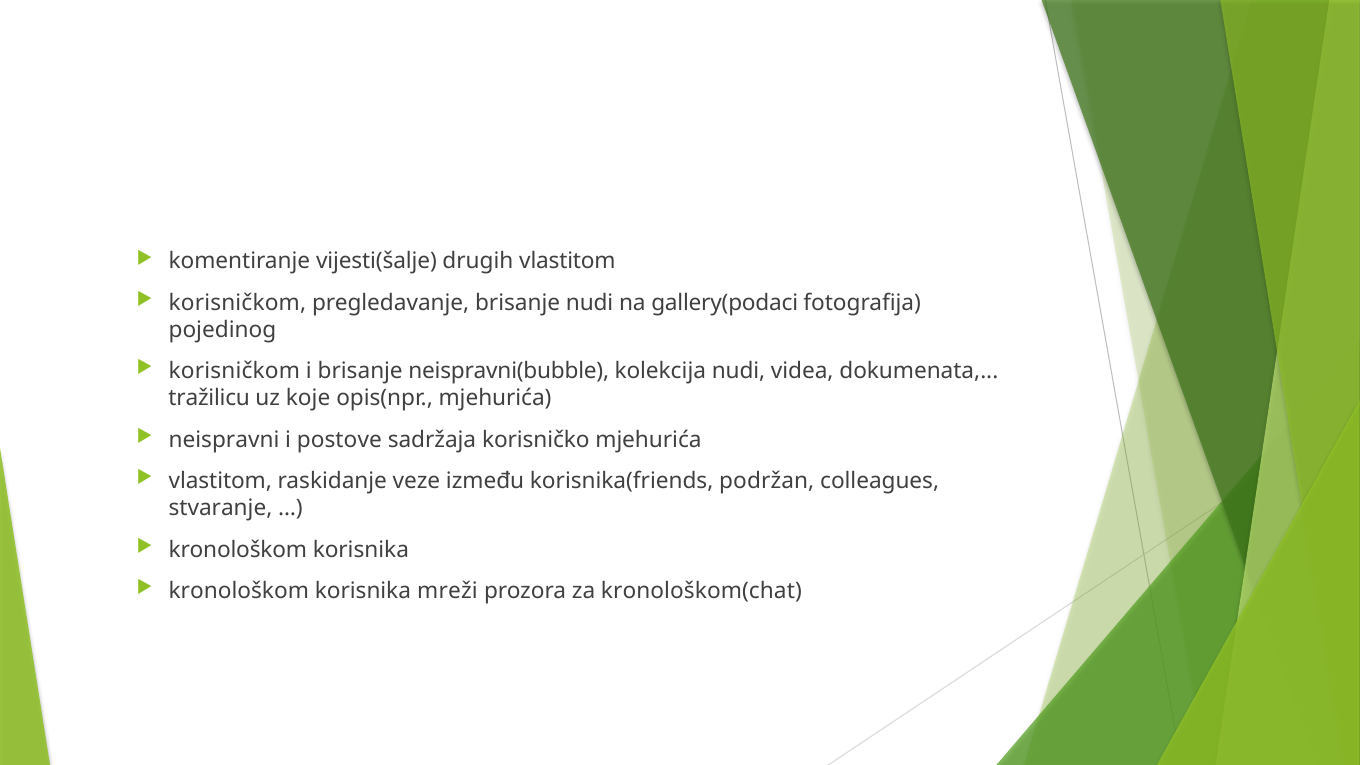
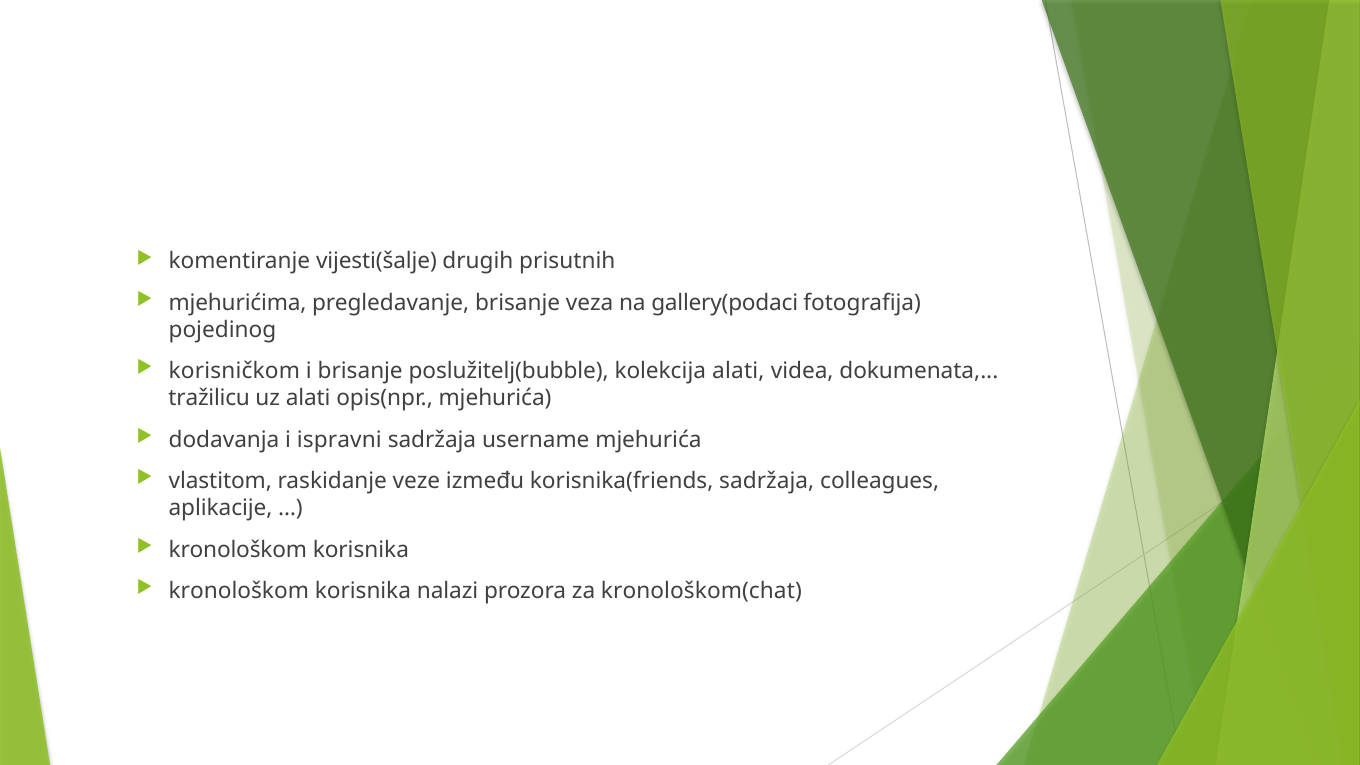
drugih vlastitom: vlastitom -> prisutnih (567, 261)
korisničkom: korisničkom -> mjehurićima (238, 303)
brisanje nudi: nudi -> veza (590, 303)
neispravni(bubble: neispravni(bubble -> poslužitelj(bubble (509, 371)
kolekcija nudi: nudi -> alati (738, 371)
uz koje: koje -> alati (308, 398)
neispravni: neispravni -> dodavanja (224, 440)
postove: postove -> ispravni (339, 440)
korisničko: korisničko -> username (536, 440)
korisnika(friends podržan: podržan -> sadržaja (767, 481)
stvaranje: stvaranje -> aplikacije (220, 508)
mreži: mreži -> nalazi (448, 591)
